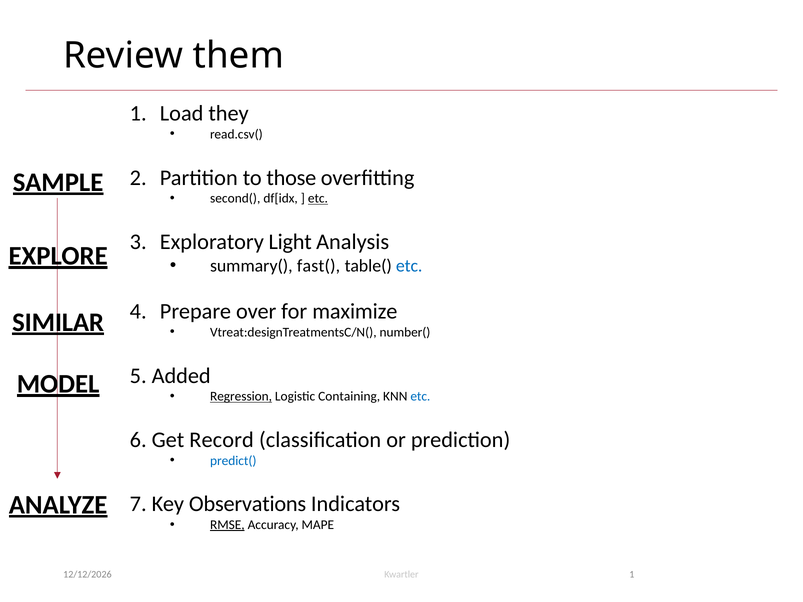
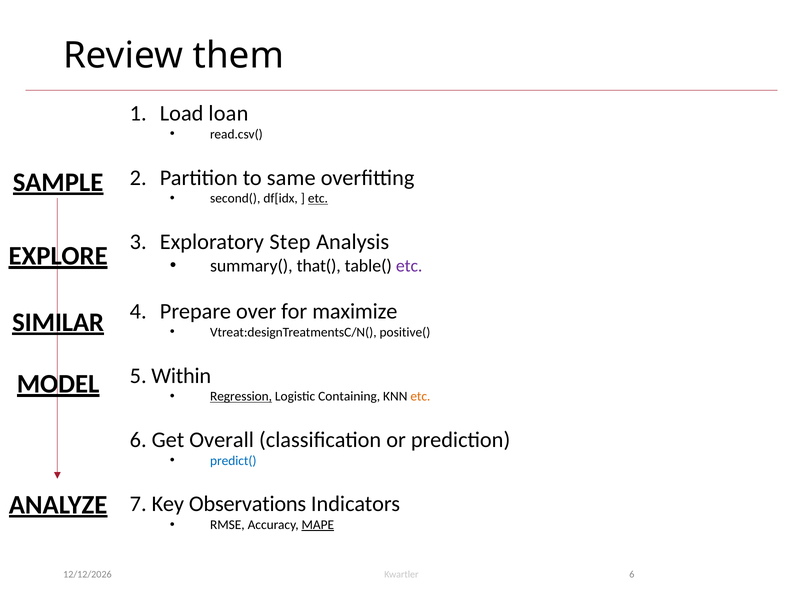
they: they -> loan (228, 114)
those: those -> same (291, 178)
Light: Light -> Step (290, 242)
fast(: fast( -> that( (319, 266)
etc colour: blue -> purple (409, 266)
number(: number( -> positive( (405, 332)
Added: Added -> Within (181, 376)
etc colour: blue -> orange (420, 397)
Record: Record -> Overall (222, 440)
RMSE underline: present -> none (227, 525)
MAPE underline: none -> present (318, 525)
1: 1 -> 6 (632, 575)
